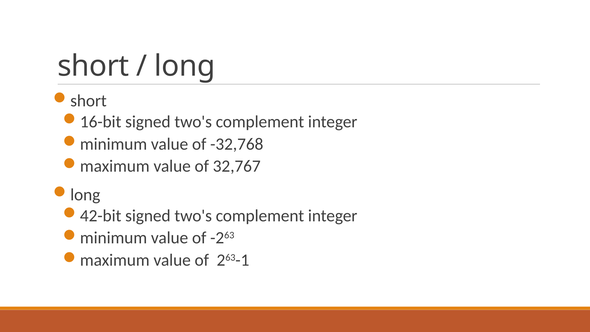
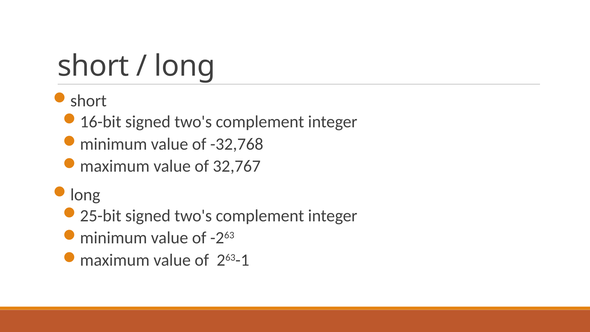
42-bit: 42-bit -> 25-bit (101, 216)
